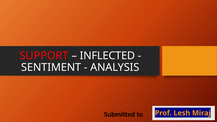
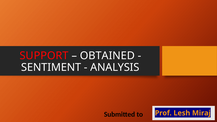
INFLECTED: INFLECTED -> OBTAINED (107, 56)
